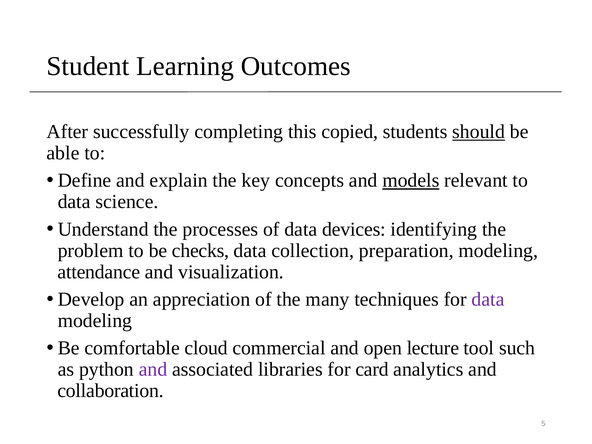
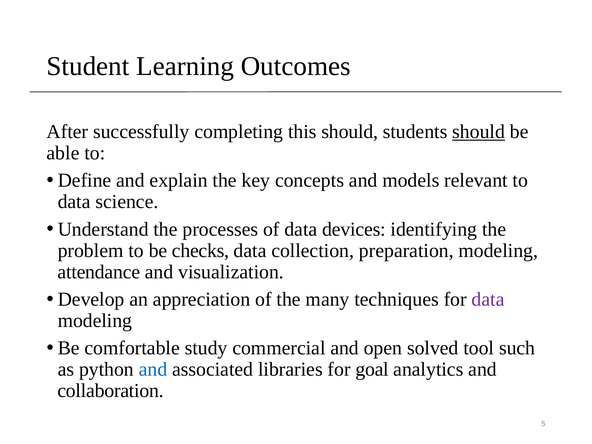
this copied: copied -> should (350, 132)
models underline: present -> none (411, 180)
cloud: cloud -> study (206, 348)
lecture: lecture -> solved (433, 348)
and colour: purple -> blue (153, 369)
card: card -> goal (372, 369)
